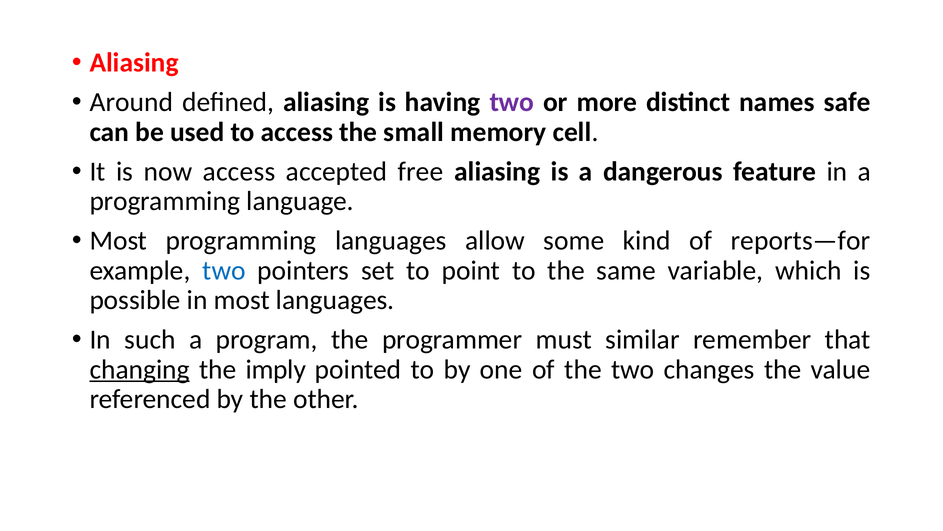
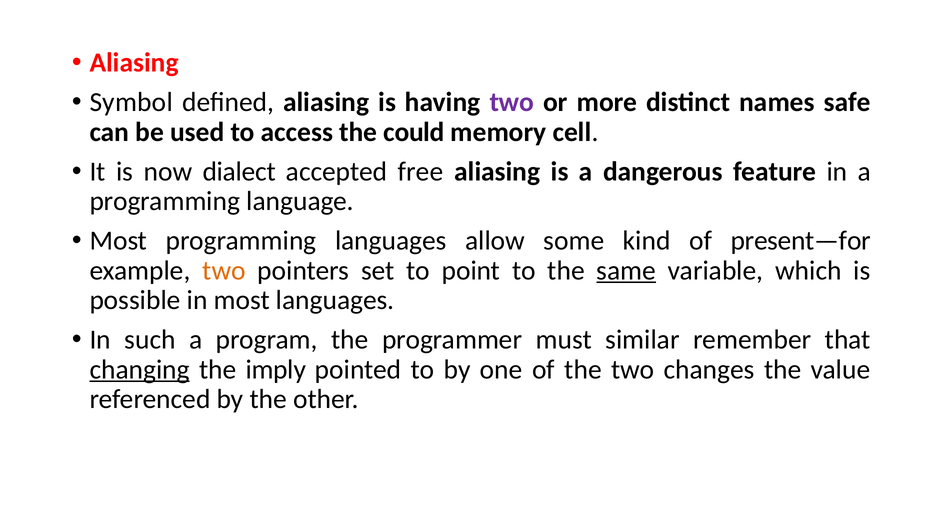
Around: Around -> Symbol (131, 102)
small: small -> could (414, 132)
now access: access -> dialect (239, 171)
reports—for: reports—for -> present—for (801, 241)
two colour: blue -> orange (224, 270)
same underline: none -> present (626, 270)
